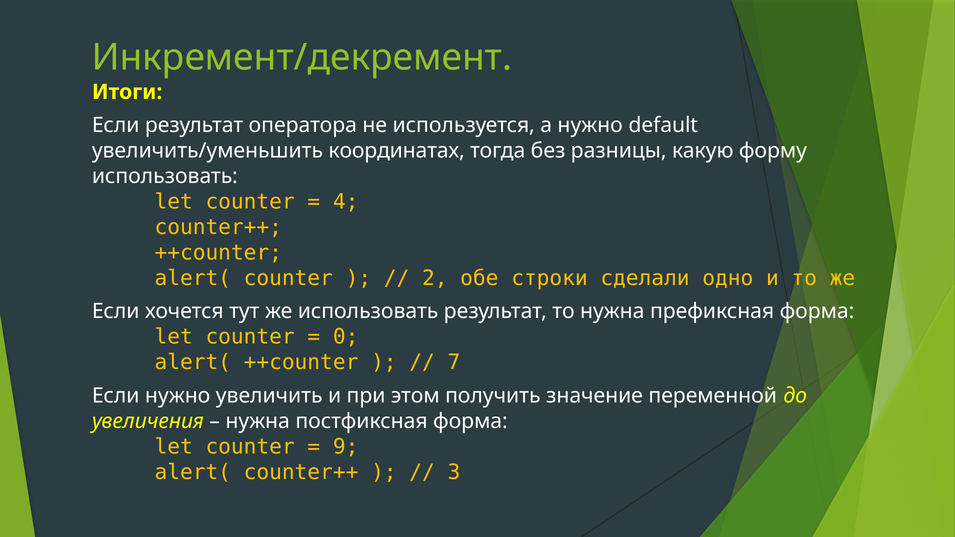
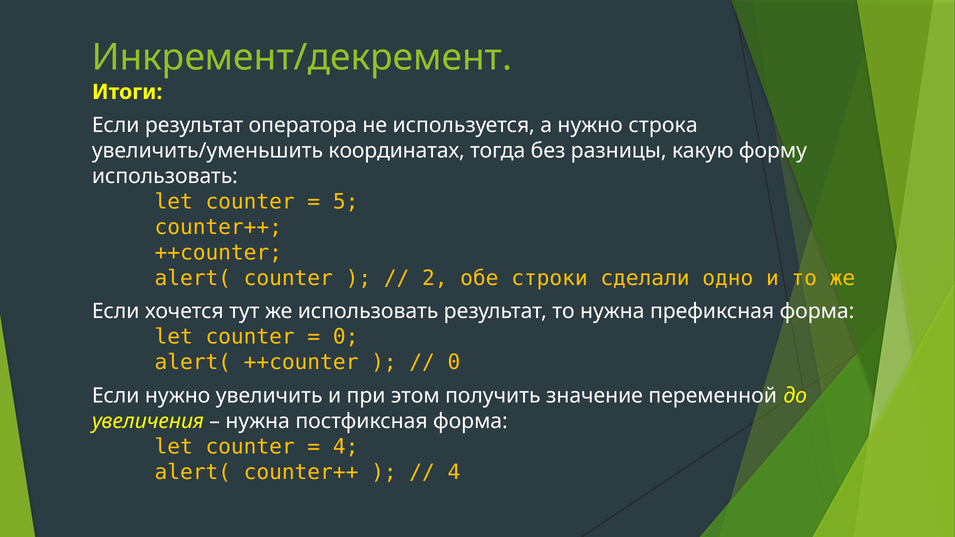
default: default -> строка (663, 125)
4: 4 -> 5 (346, 202)
7: 7 -> 0 (454, 363)
9: 9 -> 4 (346, 447)
3: 3 -> 4 (454, 472)
